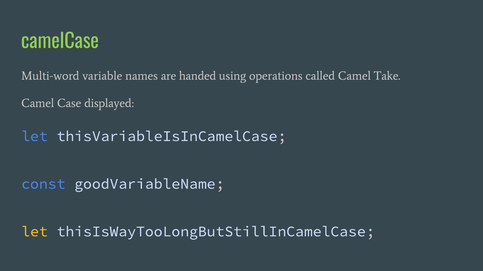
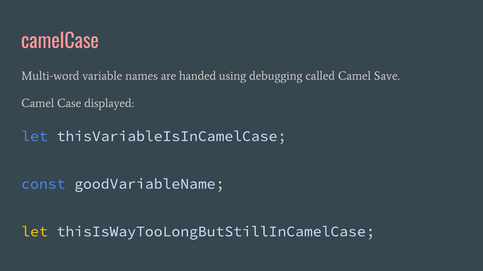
camelCase colour: light green -> pink (60, 42)
operations: operations -> debugging (276, 76)
Take: Take -> Save (387, 76)
